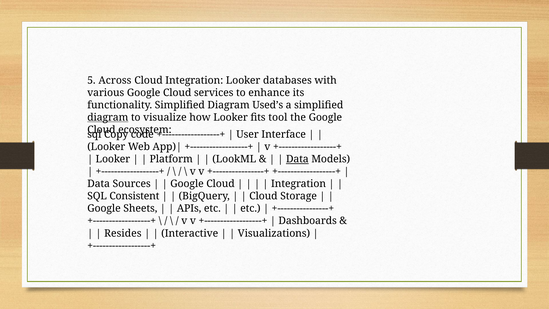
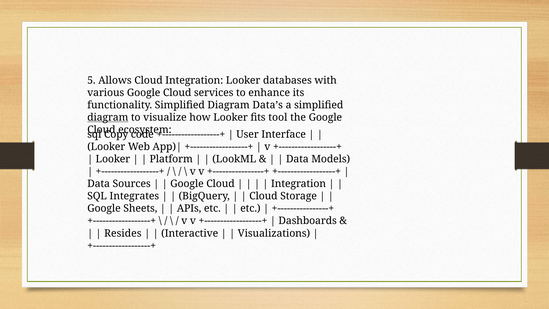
Across: Across -> Allows (115, 80)
Used’s: Used’s -> Data’s (268, 105)
Data underline: present -> none (297, 159)
Consistent: Consistent -> Integrates (134, 196)
